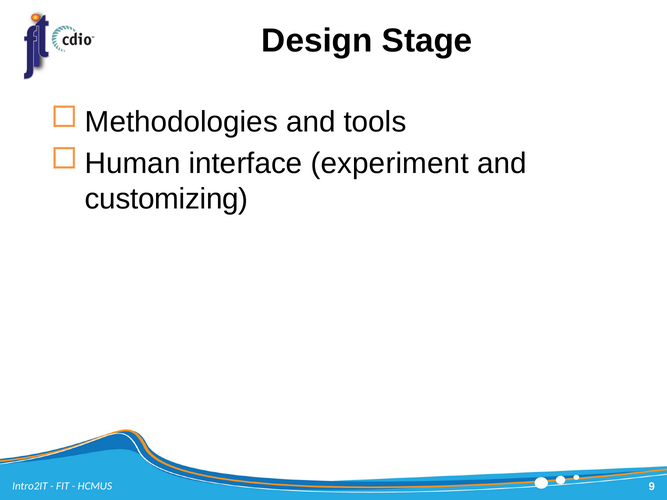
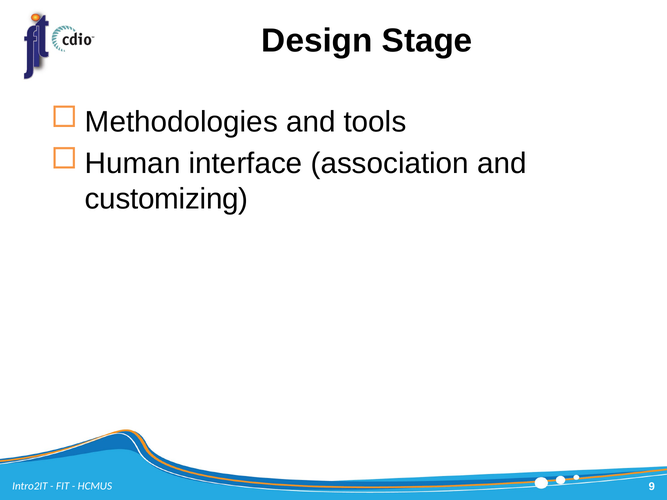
experiment: experiment -> association (390, 164)
